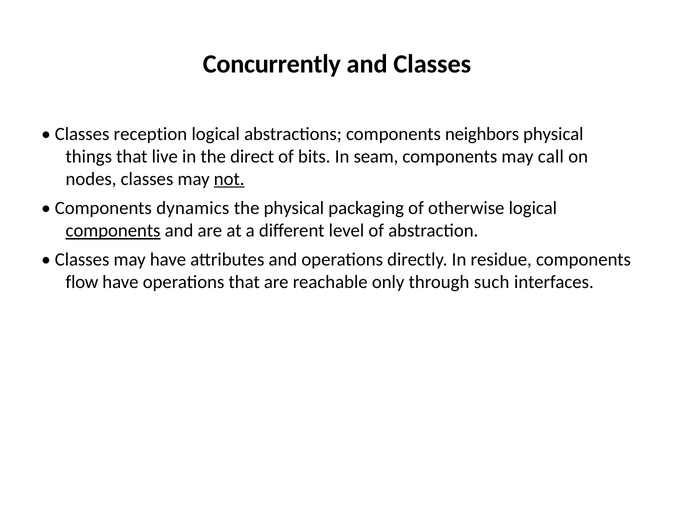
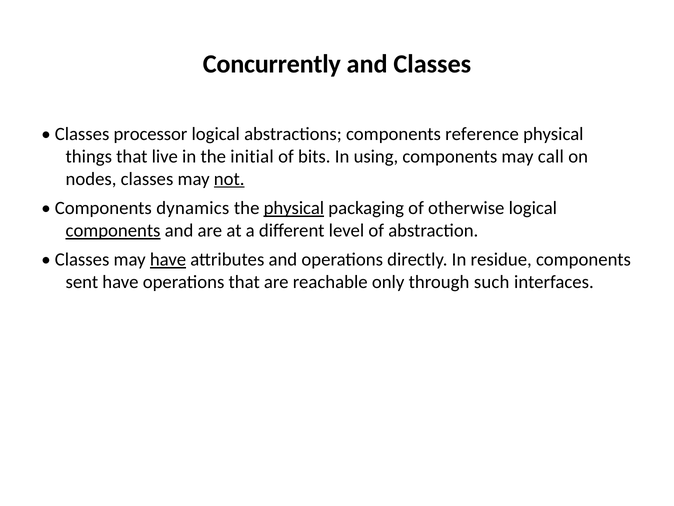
reception: reception -> processor (150, 134)
neighbors: neighbors -> reference (482, 134)
direct: direct -> initial (252, 156)
seam: seam -> using (376, 156)
physical underline: none -> present (294, 208)
have underline: none -> present (168, 259)
flow: flow -> sent (82, 282)
